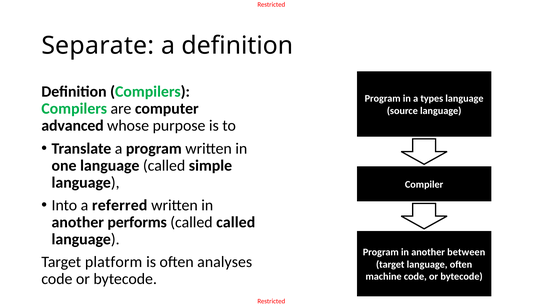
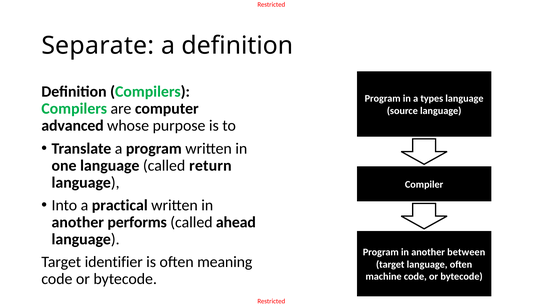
simple: simple -> return (210, 166)
referred: referred -> practical (120, 206)
called called: called -> ahead (236, 223)
platform: platform -> identifier (114, 262)
analyses: analyses -> meaning (225, 262)
